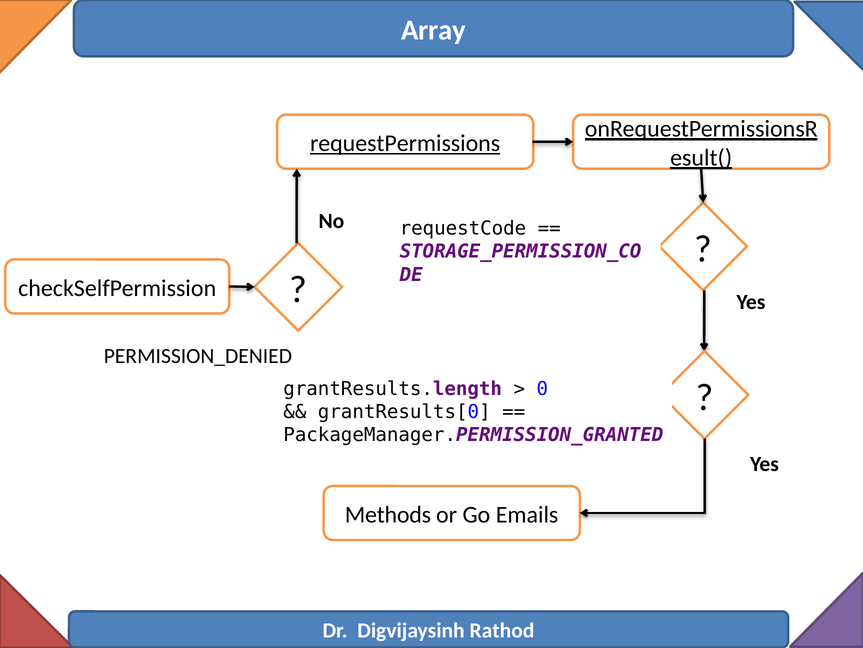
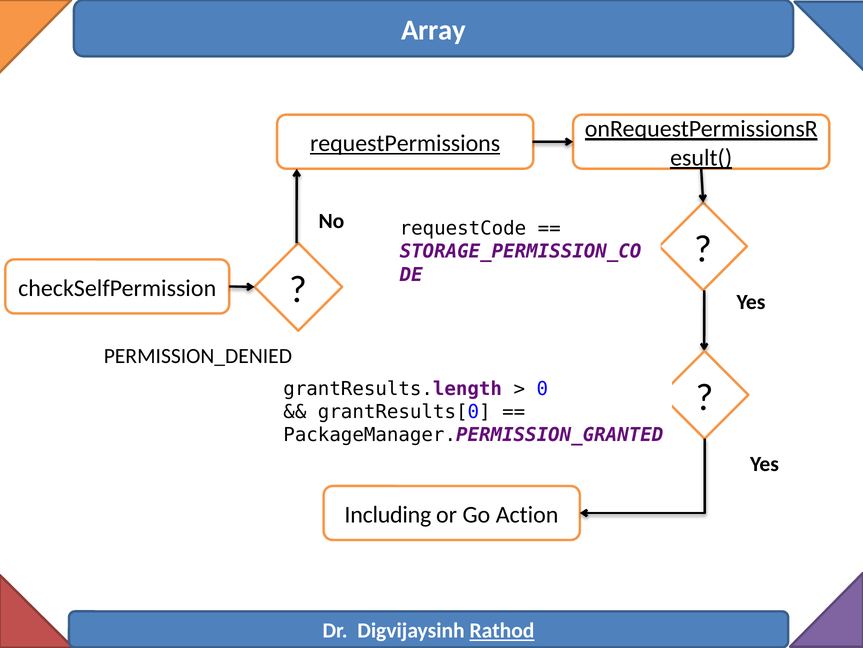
Methods: Methods -> Including (388, 514)
Emails: Emails -> Action (527, 514)
Rathod underline: none -> present (502, 630)
